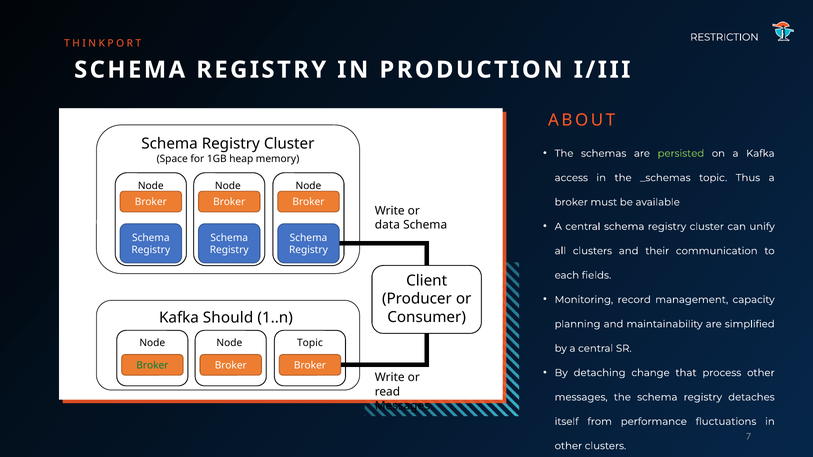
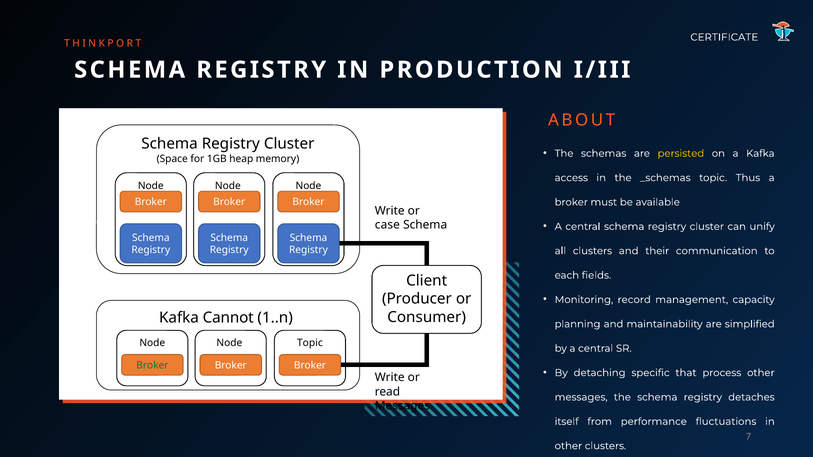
RESTRICTION: RESTRICTION -> CERTIFICATE (724, 37)
persisted colour: light green -> yellow (681, 154)
data: data -> case (387, 225)
Should: Should -> Cannot (228, 318)
change: change -> specific (651, 373)
